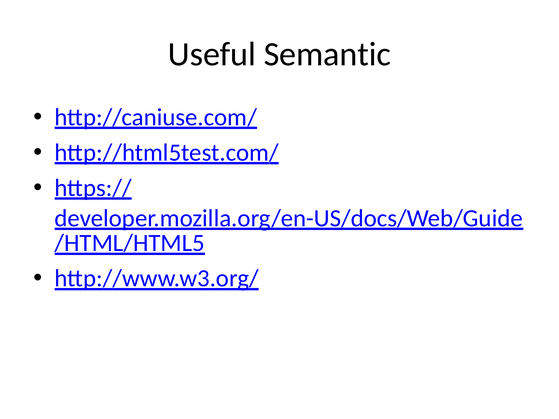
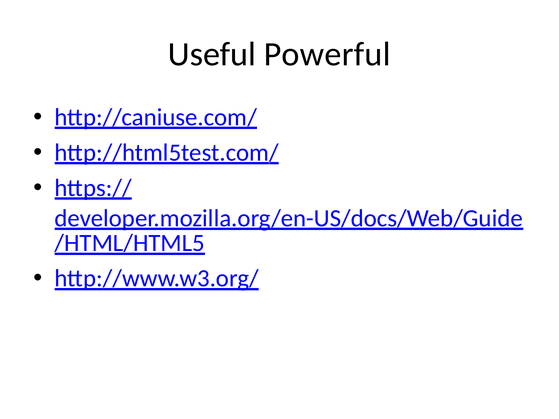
Semantic: Semantic -> Powerful (327, 54)
